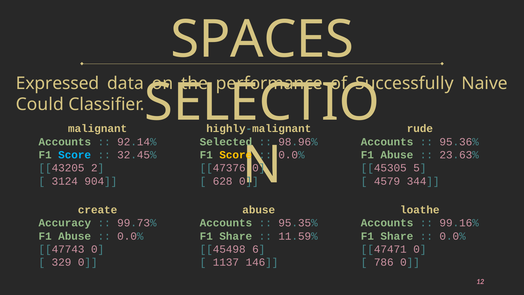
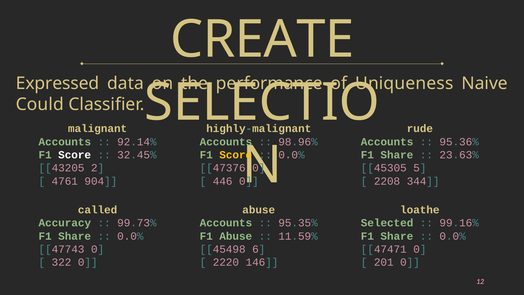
SPACES: SPACES -> CREATE (262, 39)
Successfully: Successfully -> Uniqueness (404, 83)
Selected: Selected -> Accounts (226, 142)
Score colour: light blue -> white (75, 155)
Abuse: Abuse -> Share (397, 155)
3124: 3124 -> 4761 (65, 181)
628: 628 -> 446 (223, 181)
4579: 4579 -> 2208 (387, 181)
create: create -> called (98, 210)
Accounts: Accounts -> Selected (387, 223)
Abuse: Abuse -> Share (75, 236)
Share: Share -> Abuse (236, 236)
329: 329 -> 322 (61, 262)
1137: 1137 -> 2220 (226, 262)
786: 786 -> 201 (384, 262)
